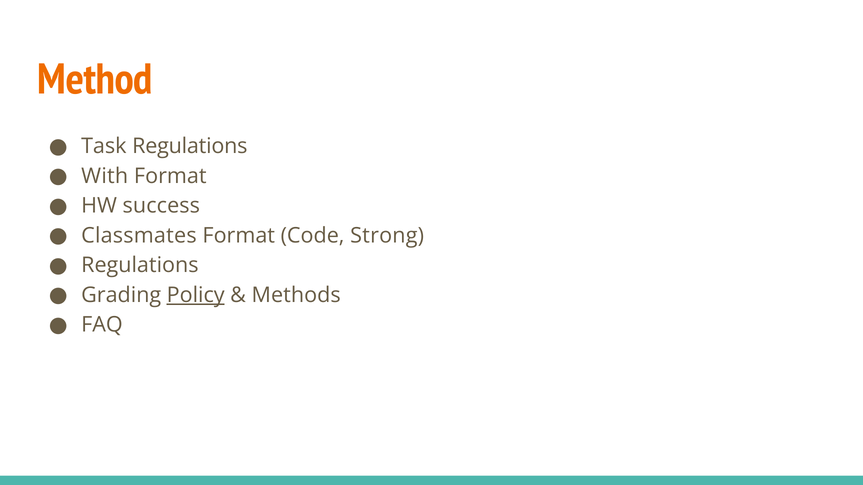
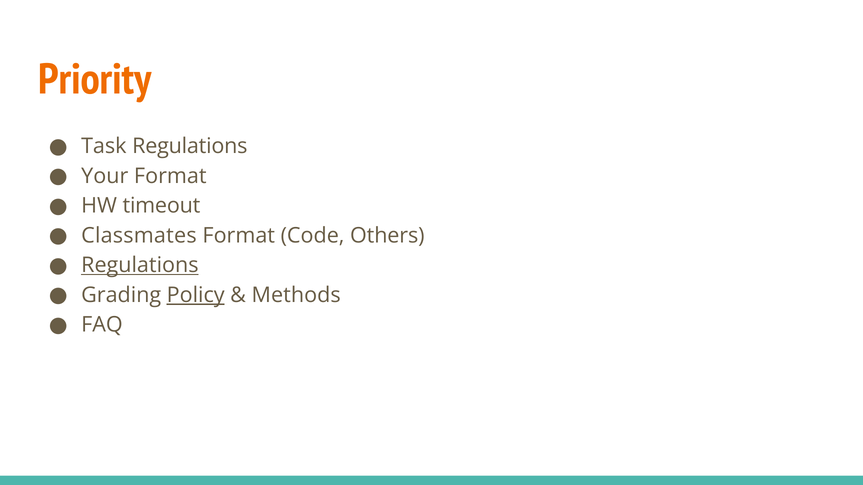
Method: Method -> Priority (95, 80)
With: With -> Your (105, 176)
success: success -> timeout (161, 206)
Strong: Strong -> Others (387, 236)
Regulations underline: none -> present (140, 266)
